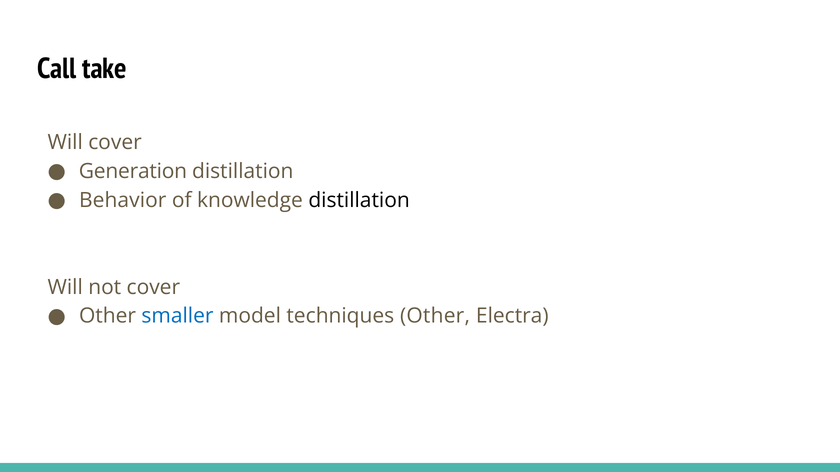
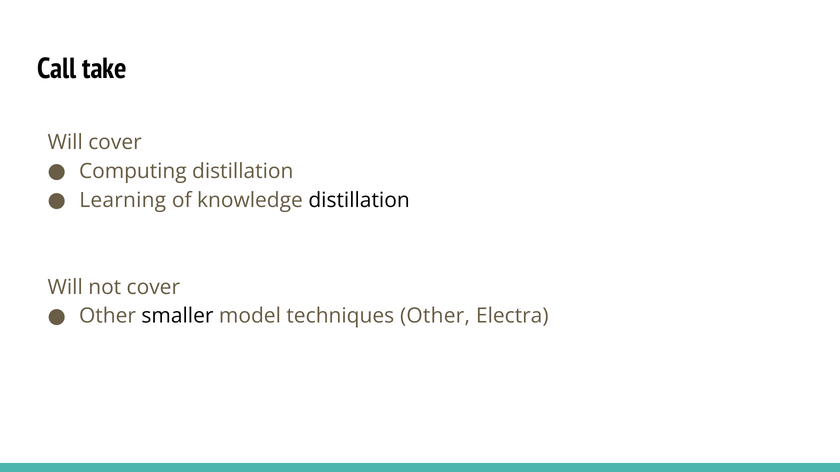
Generation: Generation -> Computing (133, 172)
Behavior: Behavior -> Learning (123, 201)
smaller colour: blue -> black (177, 316)
